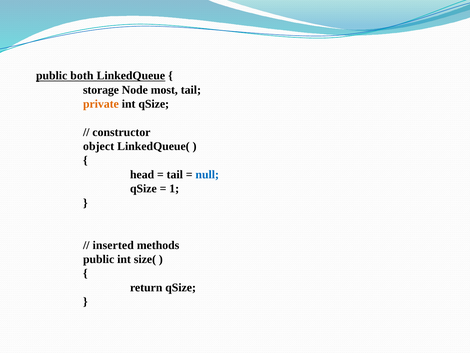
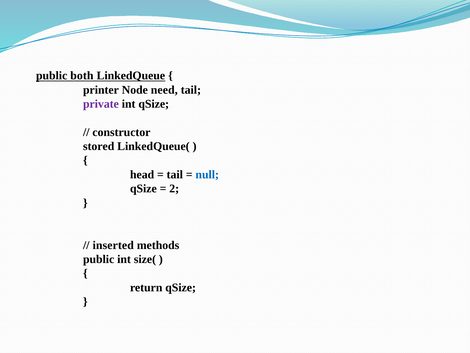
storage: storage -> printer (101, 90)
most: most -> need (164, 90)
private colour: orange -> purple (101, 104)
object: object -> stored (99, 146)
1: 1 -> 2 (174, 188)
